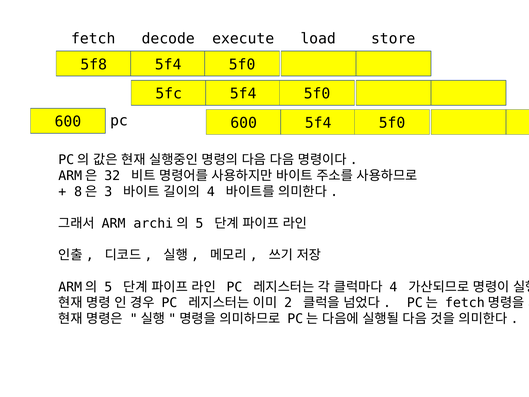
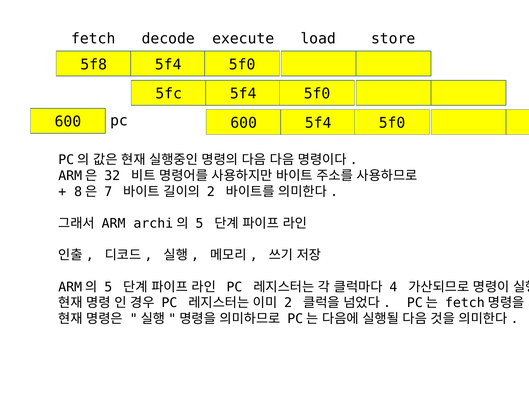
3: 3 -> 7 (108, 192)
4: 4 -> 2 (211, 192)
